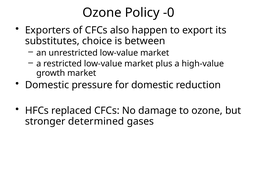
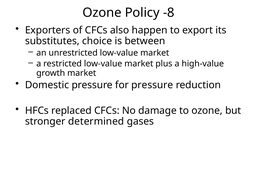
-0: -0 -> -8 (169, 13)
for domestic: domestic -> pressure (152, 85)
